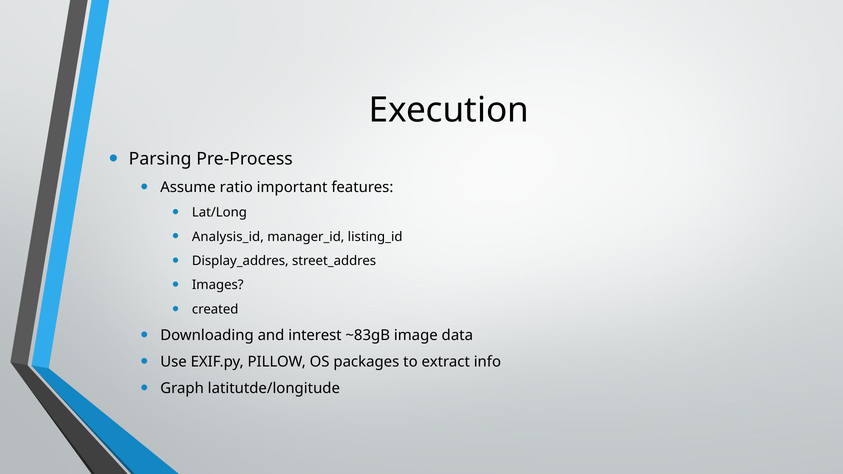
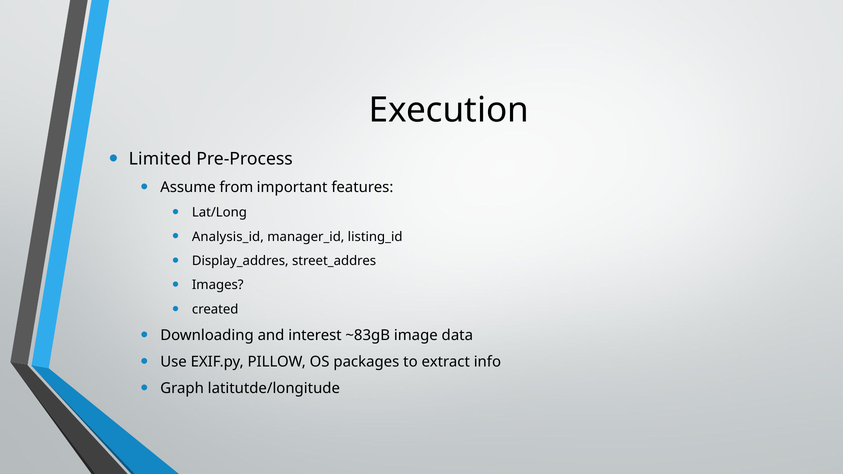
Parsing: Parsing -> Limited (160, 159)
ratio: ratio -> from (236, 187)
